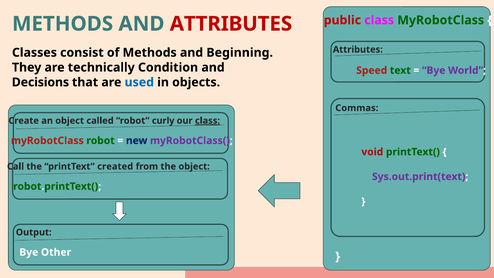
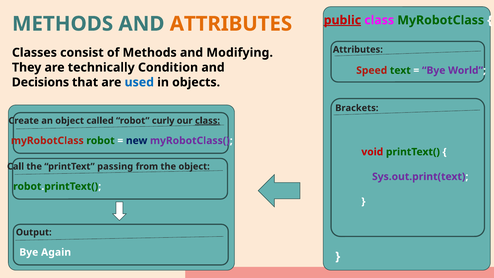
public underline: none -> present (342, 20)
ATTRIBUTES colour: red -> orange (231, 24)
Beginning: Beginning -> Modifying (240, 53)
Commas: Commas -> Brackets (357, 108)
created: created -> passing (115, 166)
Other: Other -> Again (56, 252)
